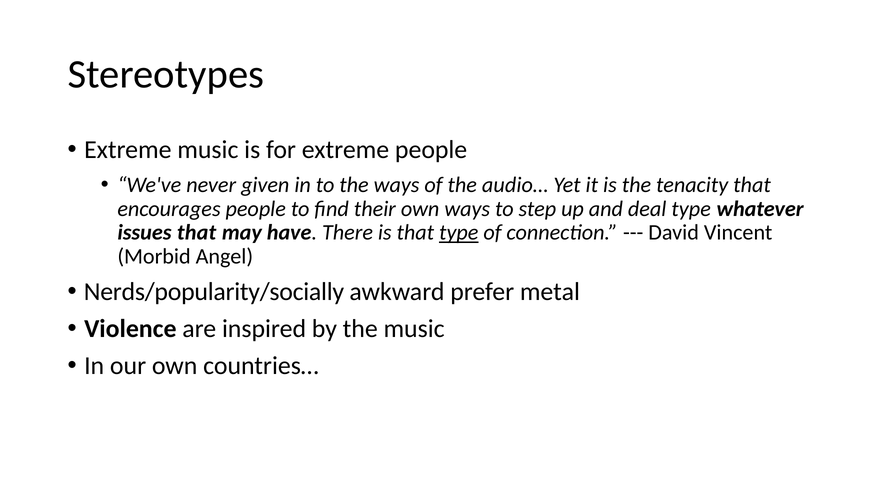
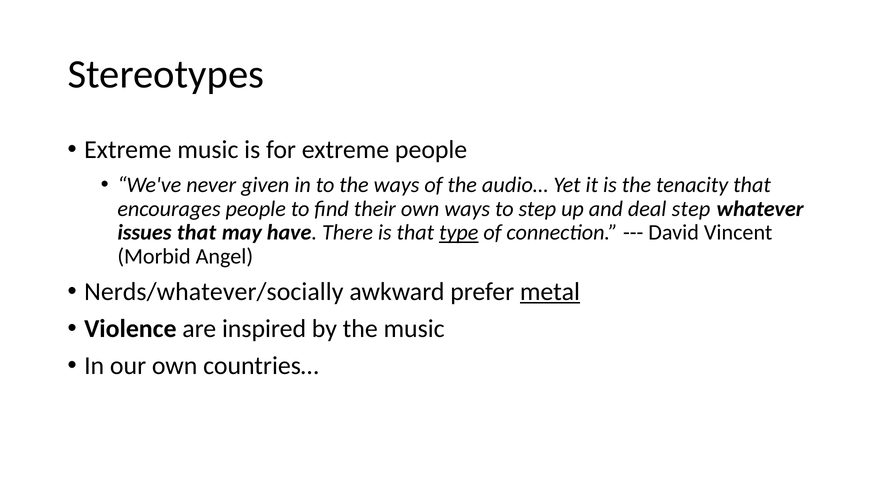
deal type: type -> step (691, 209)
Nerds/popularity/socially: Nerds/popularity/socially -> Nerds/whatever/socially (214, 292)
metal underline: none -> present (550, 292)
